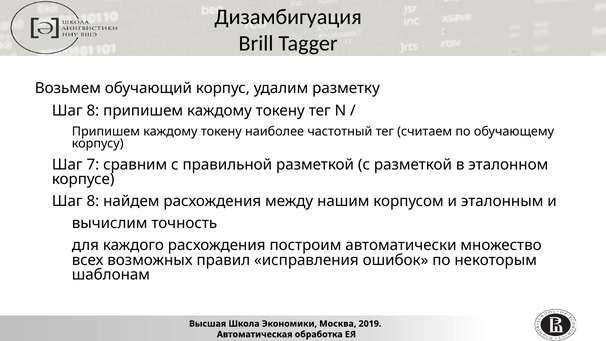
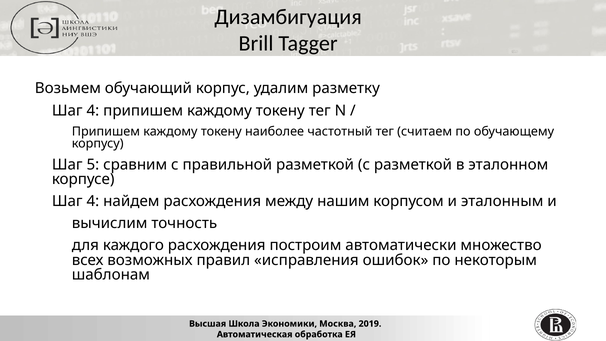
8: 8 -> 4 (93, 111)
7: 7 -> 5 (93, 165)
8: 8 -> 4 (93, 201)
